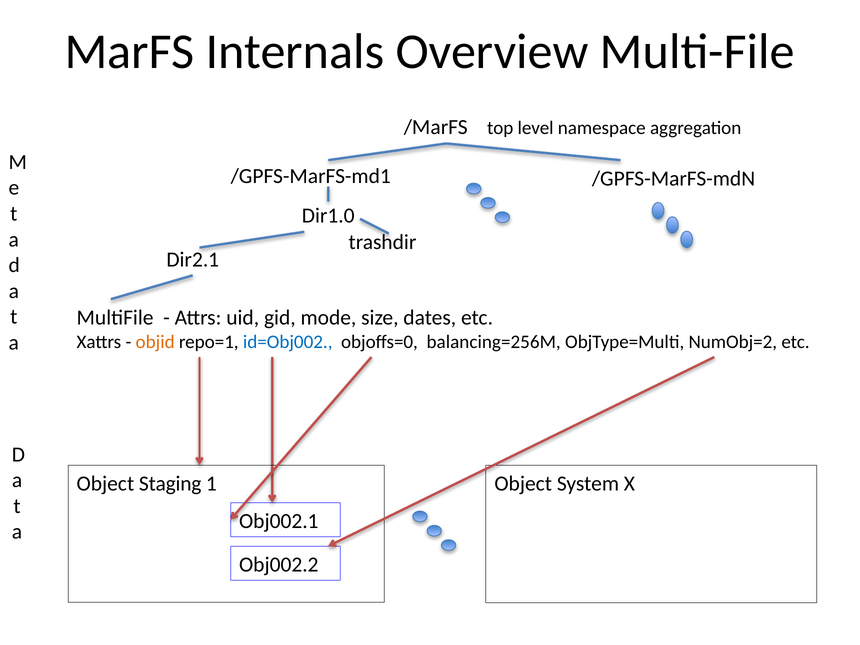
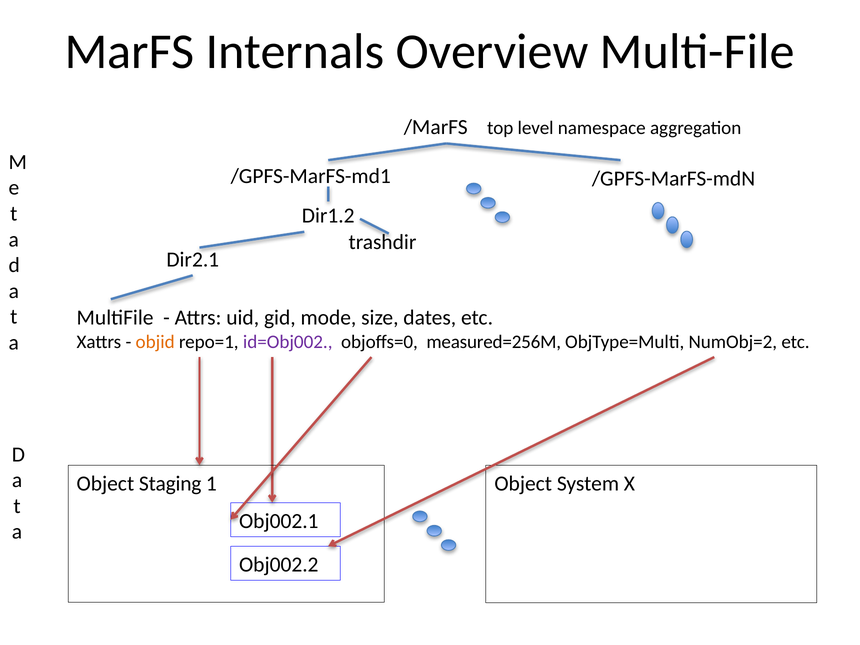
Dir1.0: Dir1.0 -> Dir1.2 (328, 216)
id=Obj002 colour: blue -> purple (288, 342)
balancing=256M: balancing=256M -> measured=256M (494, 342)
